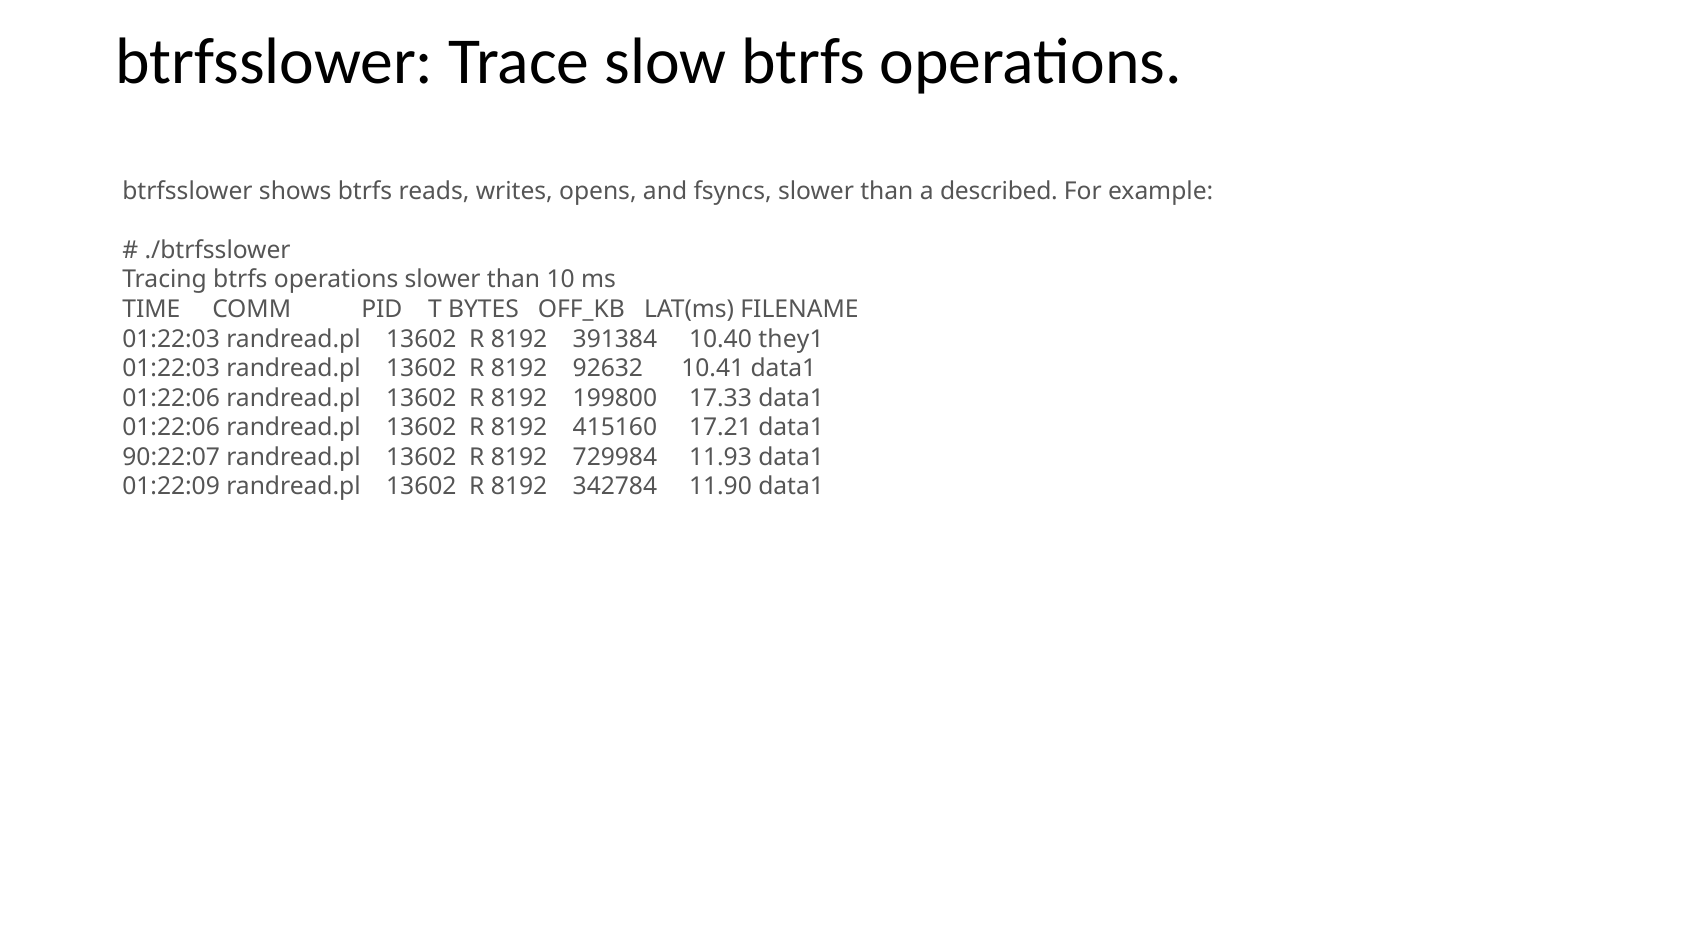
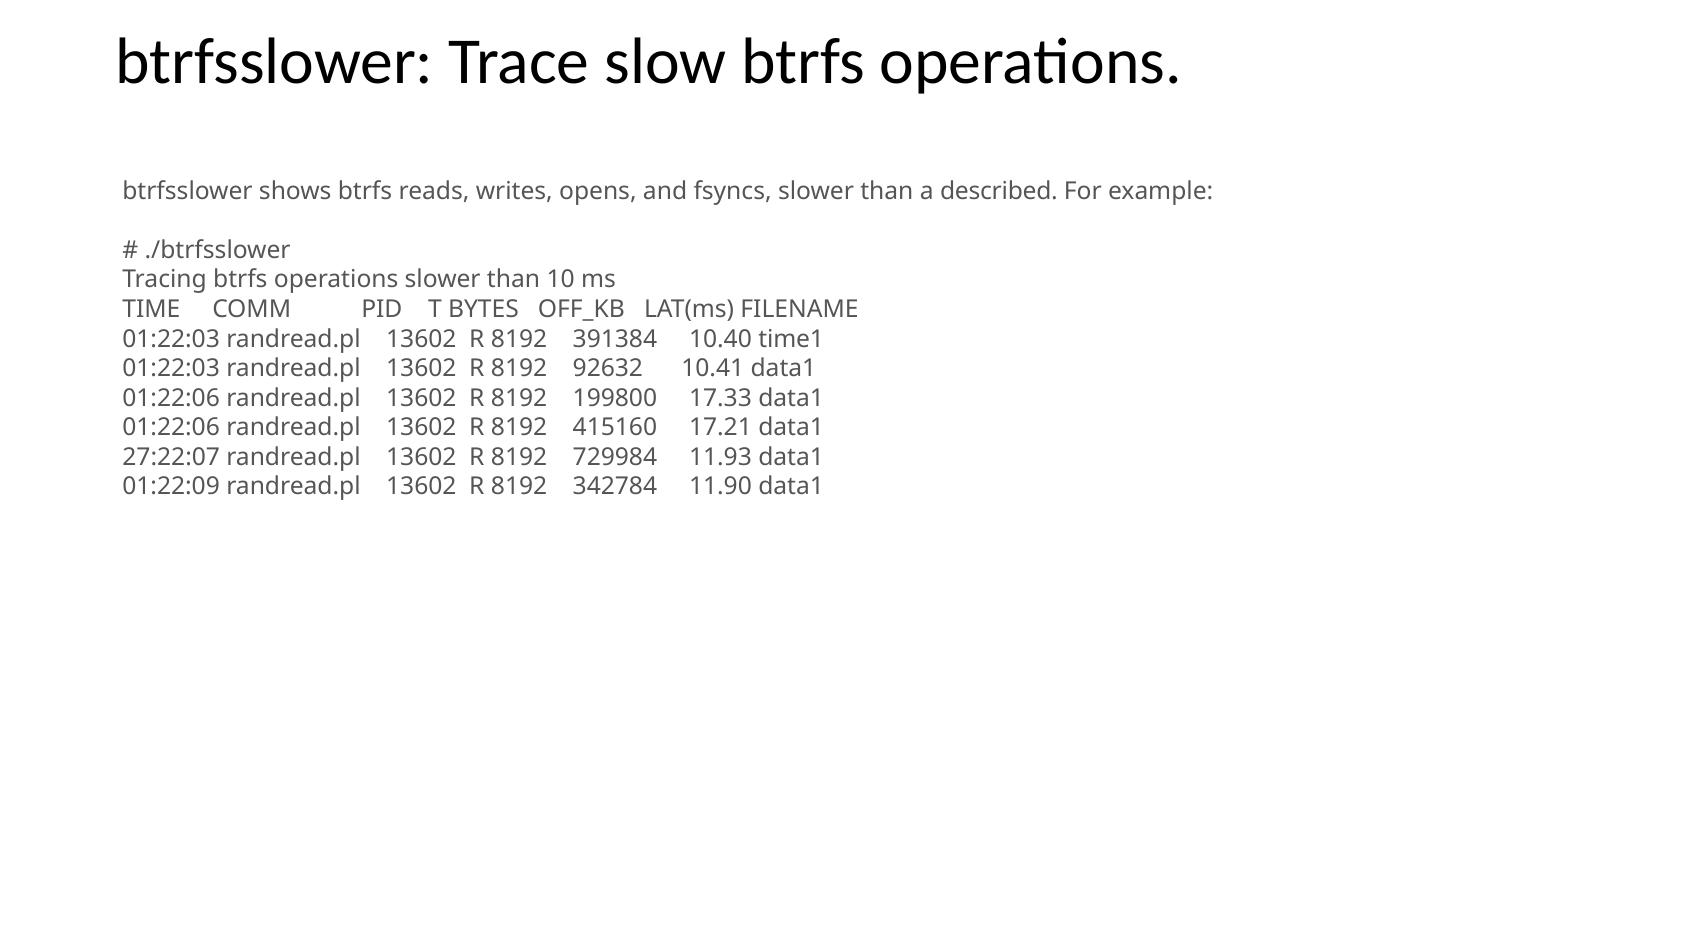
they1: they1 -> time1 (791, 339)
90:22:07: 90:22:07 -> 27:22:07 (171, 457)
